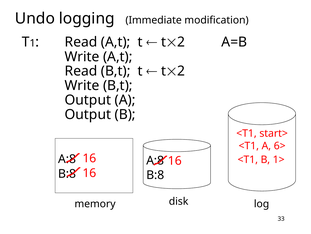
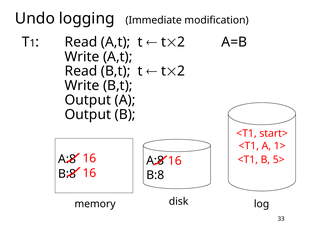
6>: 6> -> 1> (280, 145)
1>: 1> -> 5> (279, 159)
